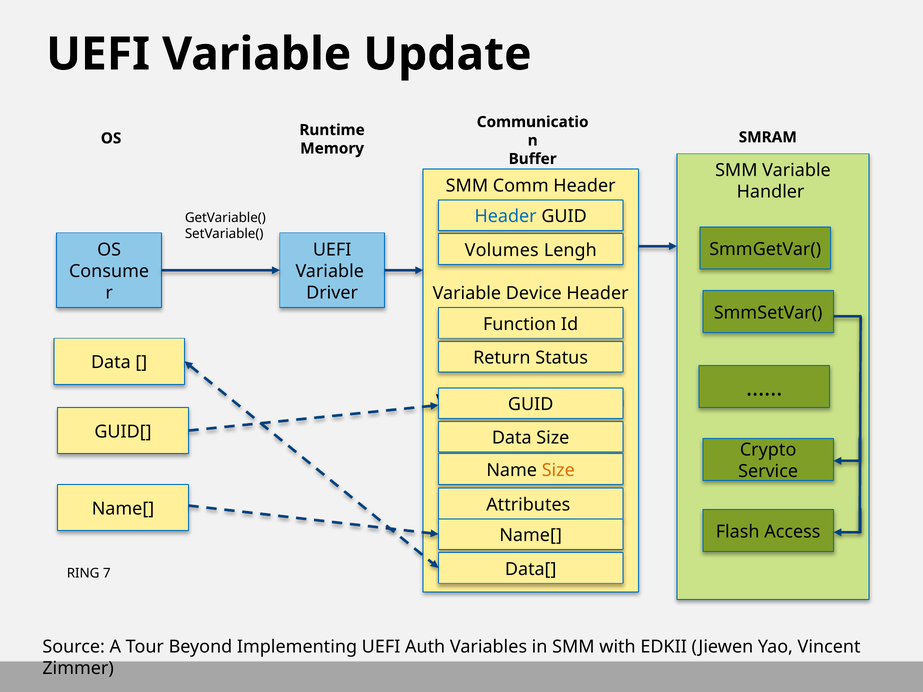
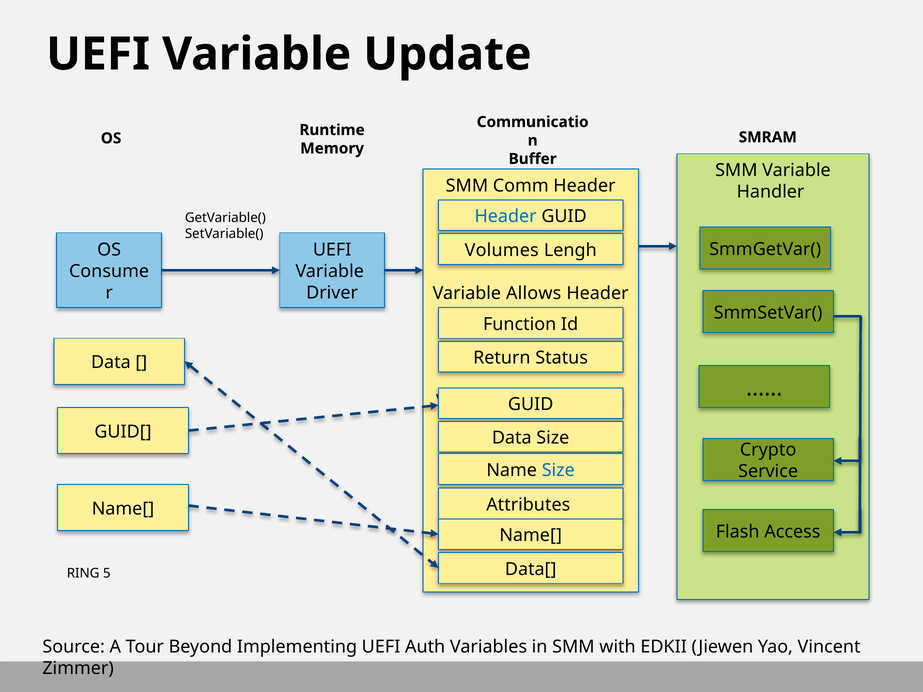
Device: Device -> Allows (534, 294)
Size colour: orange -> blue (558, 470)
7: 7 -> 5 (107, 573)
